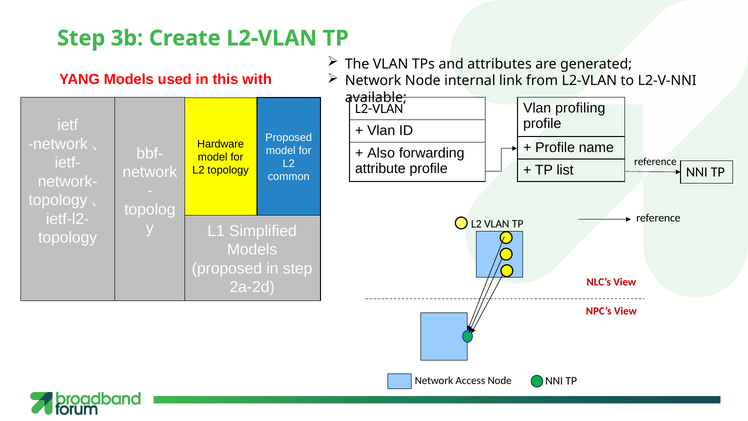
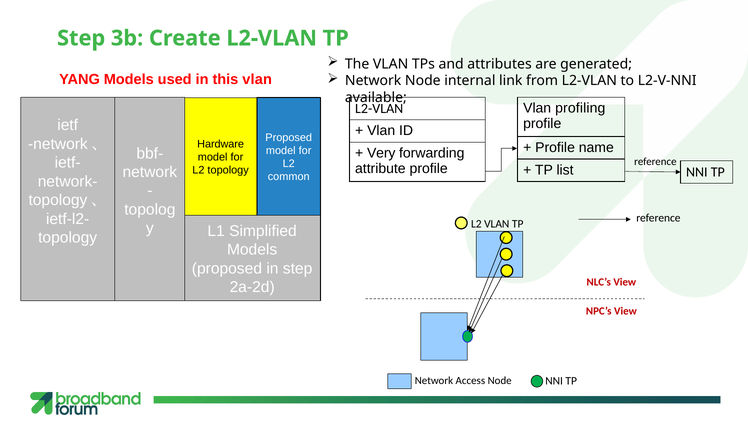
this with: with -> vlan (257, 79)
Also: Also -> Very (381, 153)
